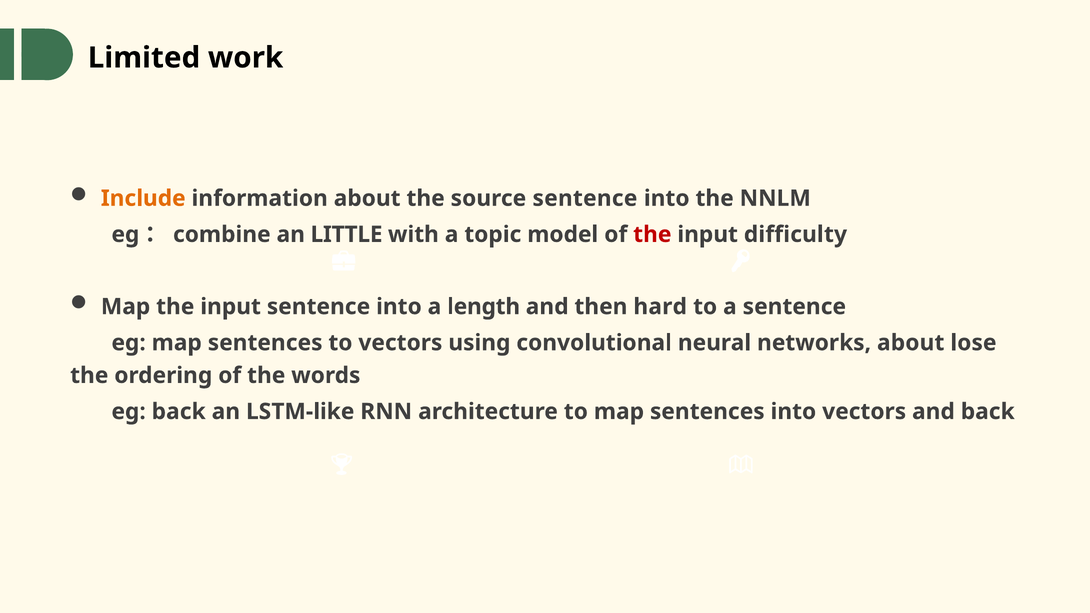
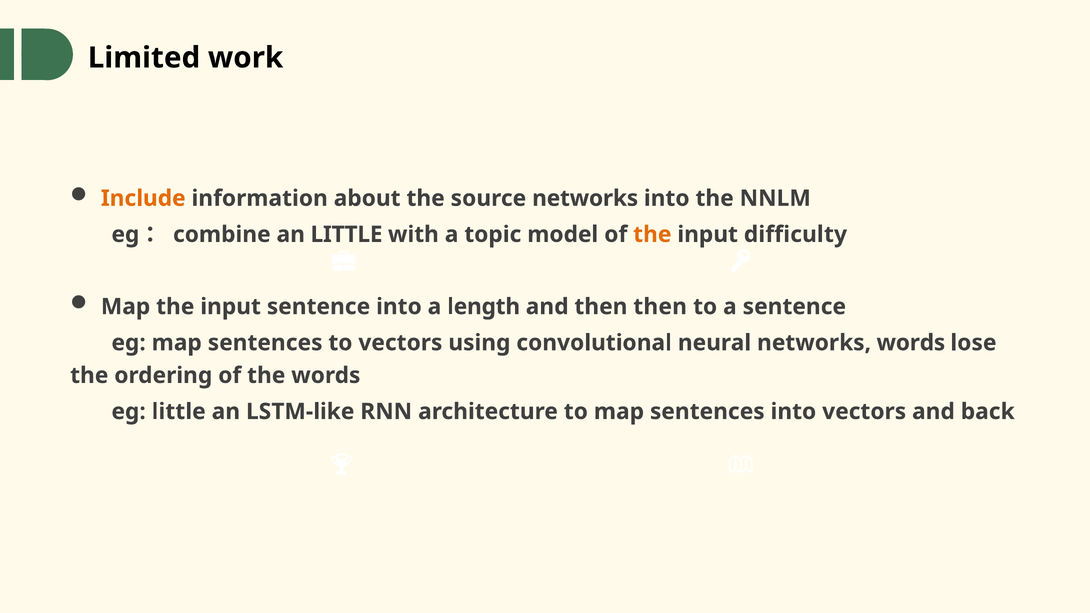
source sentence: sentence -> networks (585, 198)
the colour: red -> orange (652, 234)
then hard: hard -> then (660, 307)
networks about: about -> words (911, 343)
eg back: back -> little (179, 412)
